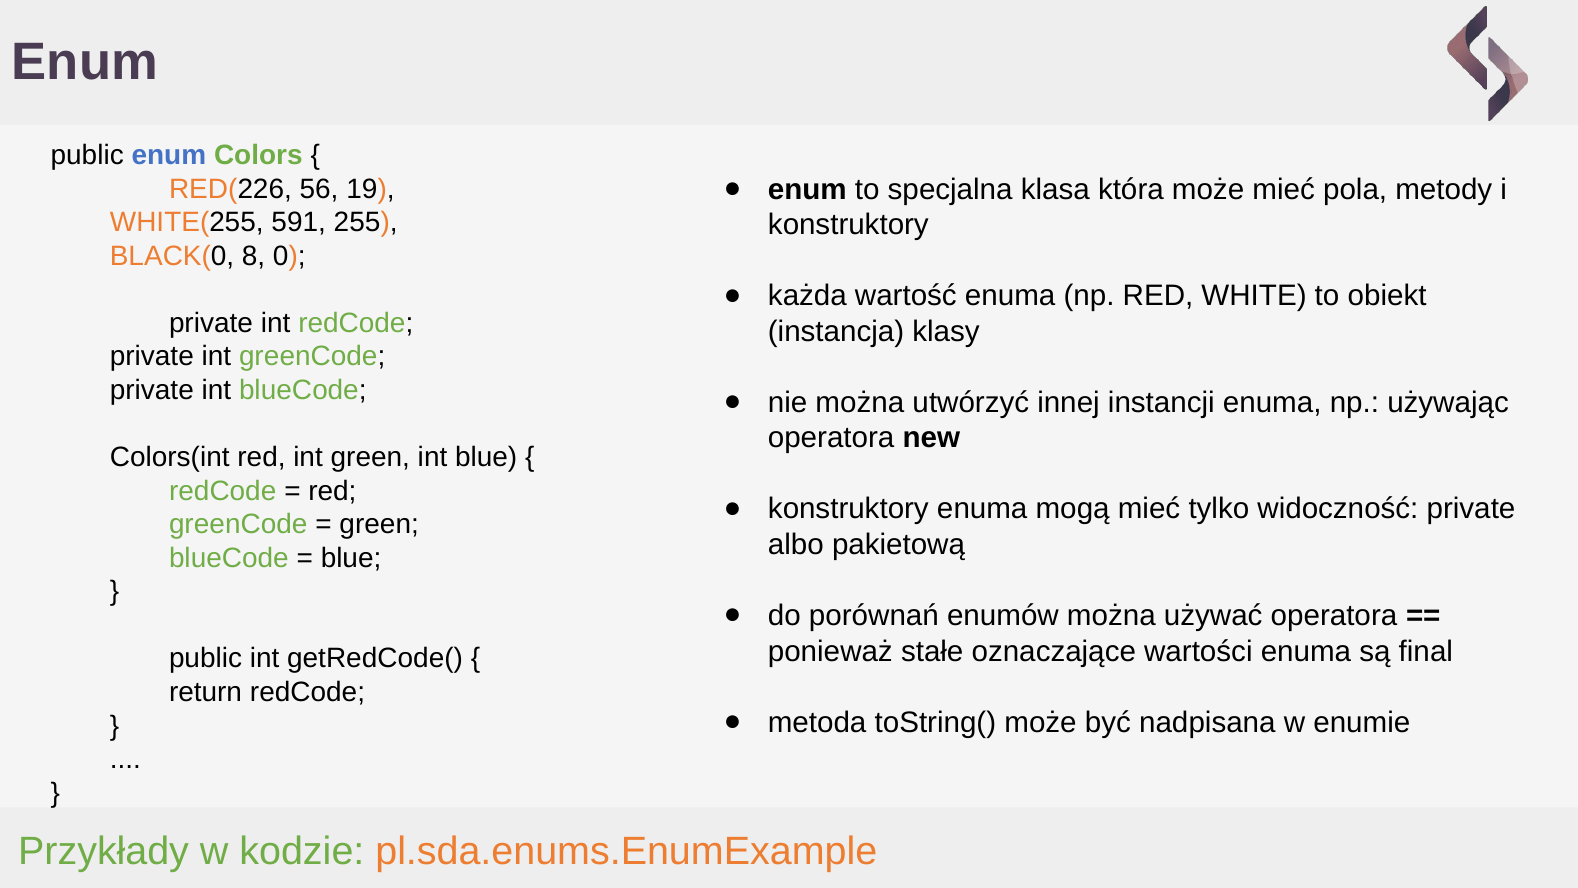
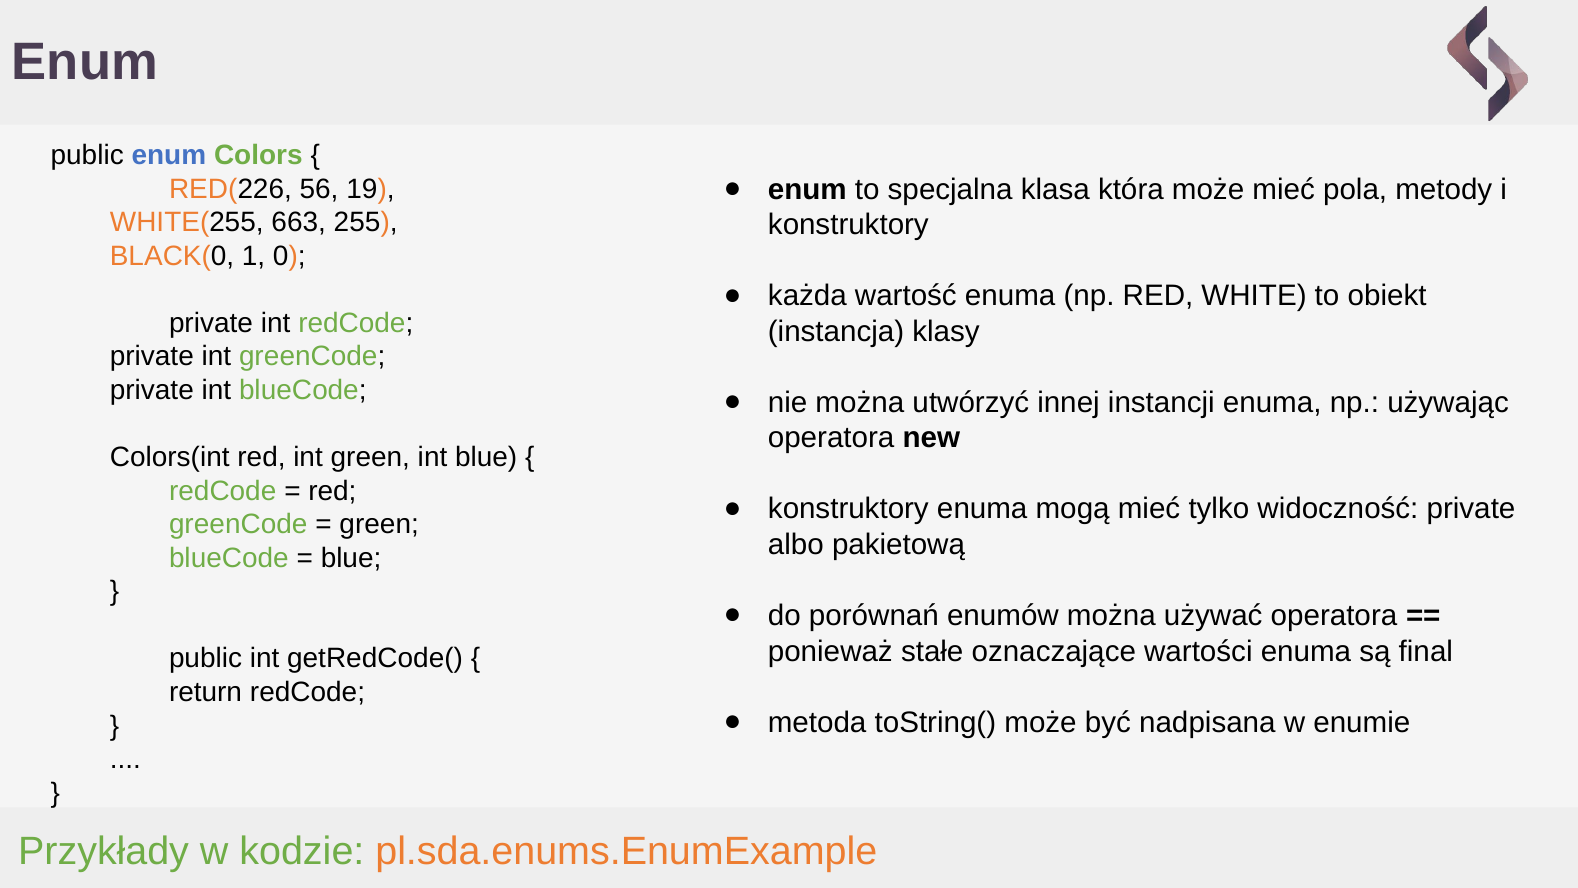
591: 591 -> 663 (299, 222)
8: 8 -> 1 (253, 256)
